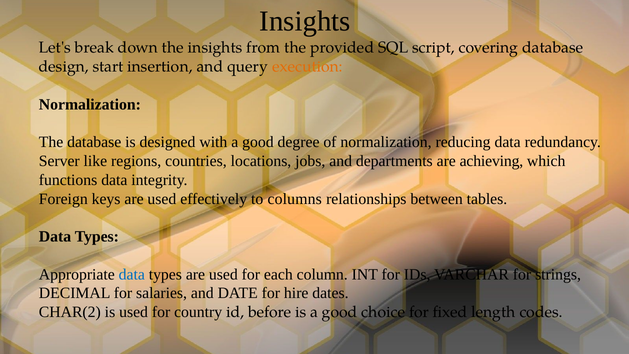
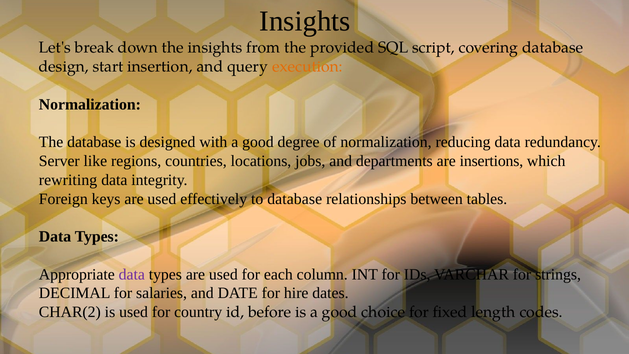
achieving: achieving -> insertions (491, 161)
functions: functions -> rewriting (68, 180)
to columns: columns -> database (295, 199)
data colour: blue -> purple (132, 274)
